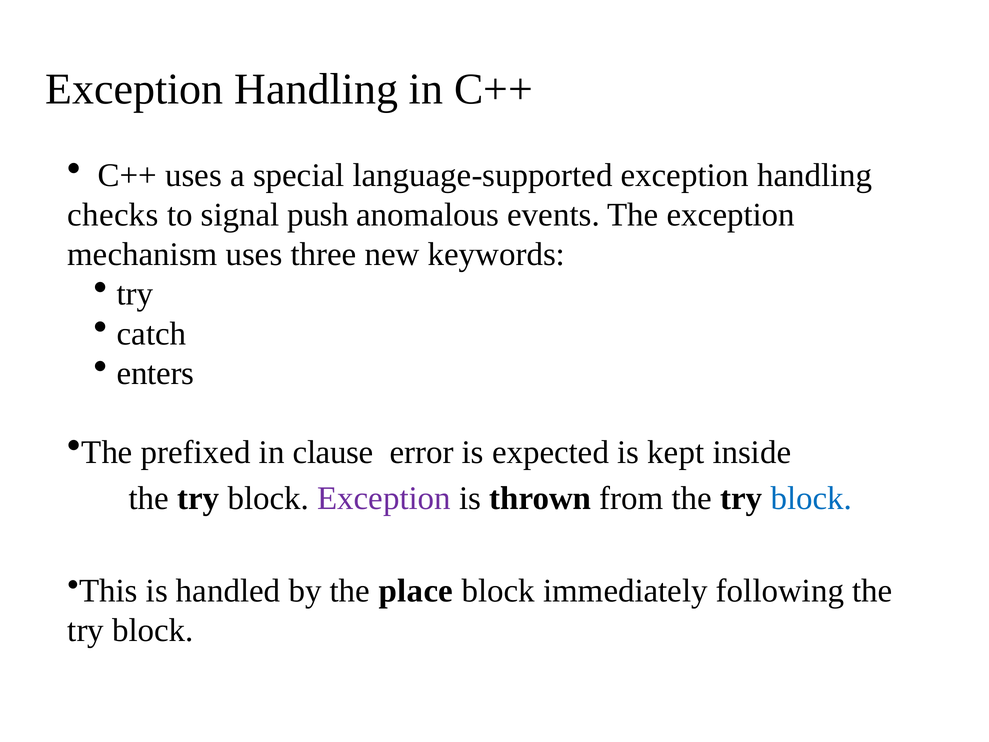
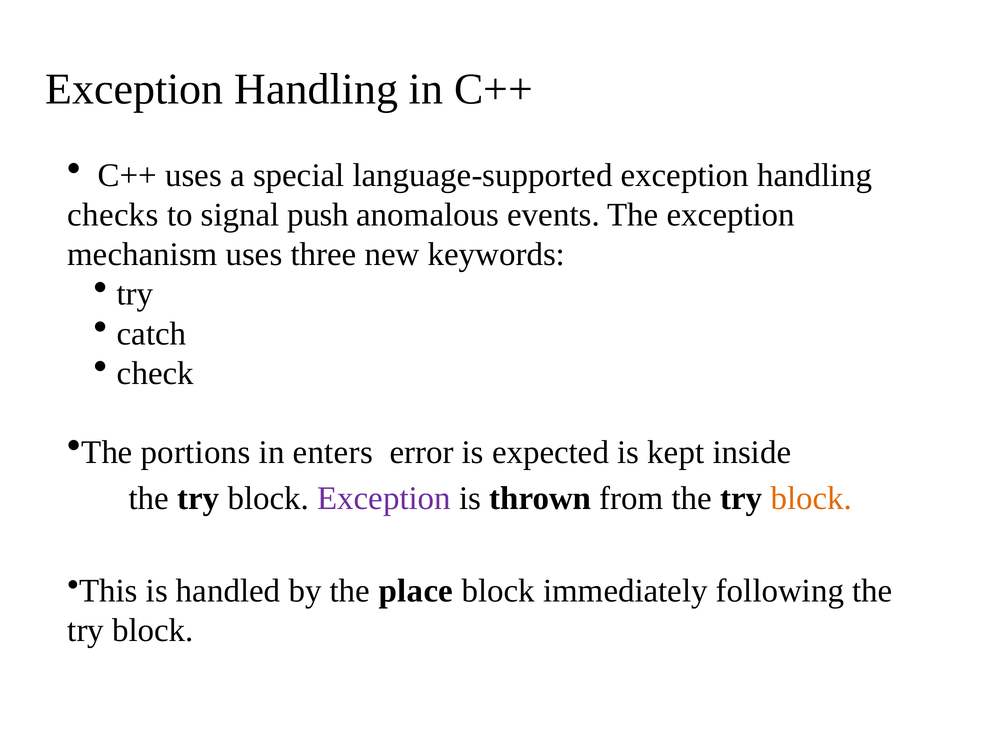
enters: enters -> check (155, 373)
prefixed: prefixed -> portions (196, 452)
clause: clause -> enters (333, 452)
block colour: blue -> orange (811, 498)
